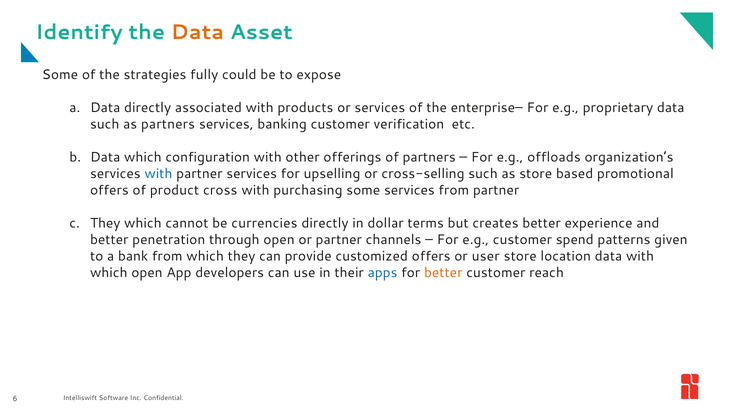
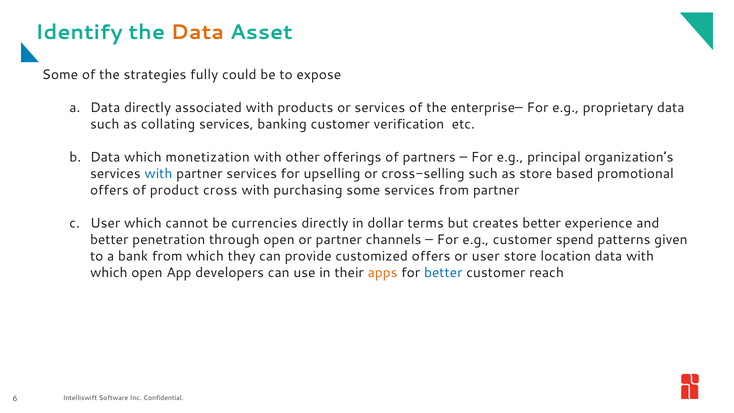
as partners: partners -> collating (168, 124)
configuration: configuration -> monetization (208, 157)
offloads: offloads -> principal (554, 157)
They: They -> User (105, 223)
apps colour: blue -> orange (383, 273)
better colour: orange -> blue (443, 273)
